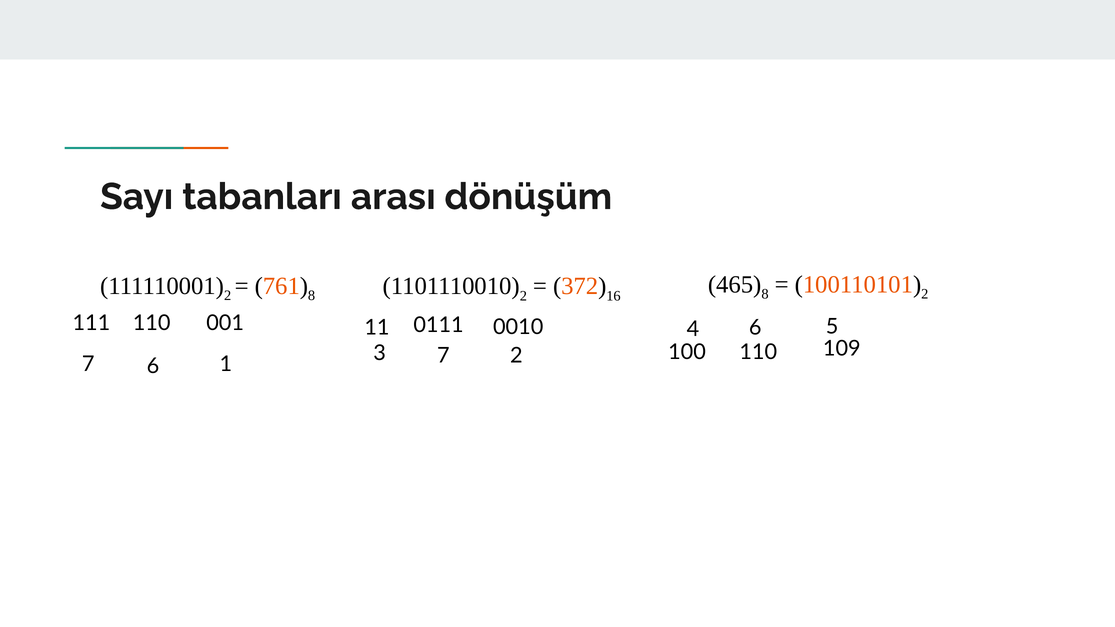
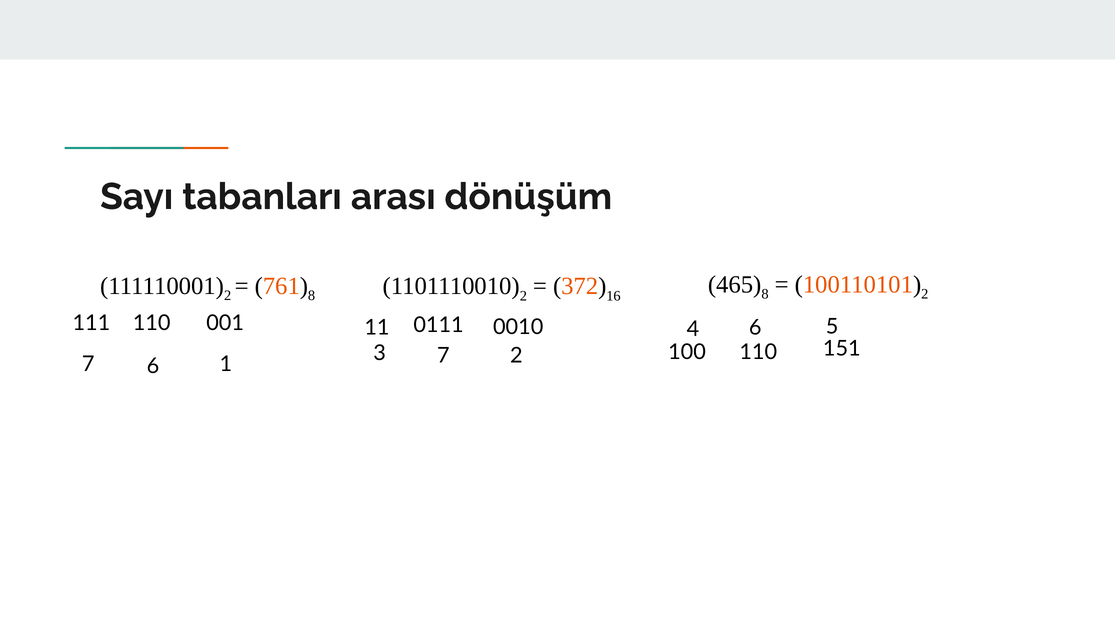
109: 109 -> 151 (842, 349)
